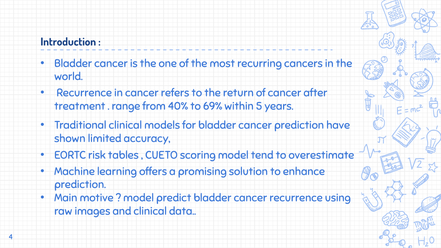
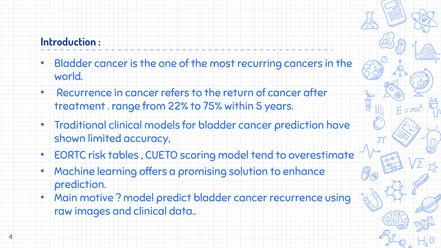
40%: 40% -> 22% (178, 106)
69%: 69% -> 75% (213, 106)
